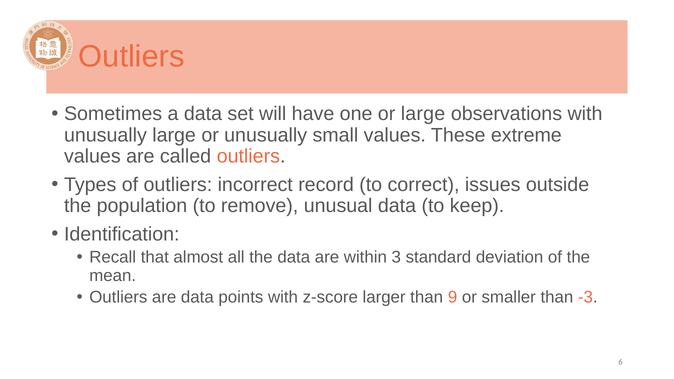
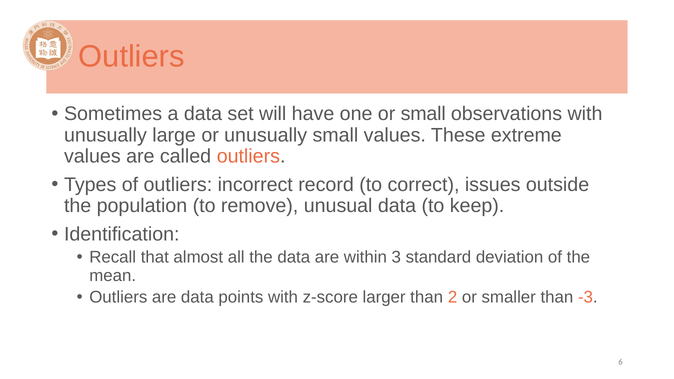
or large: large -> small (423, 114)
9: 9 -> 2 (453, 297)
